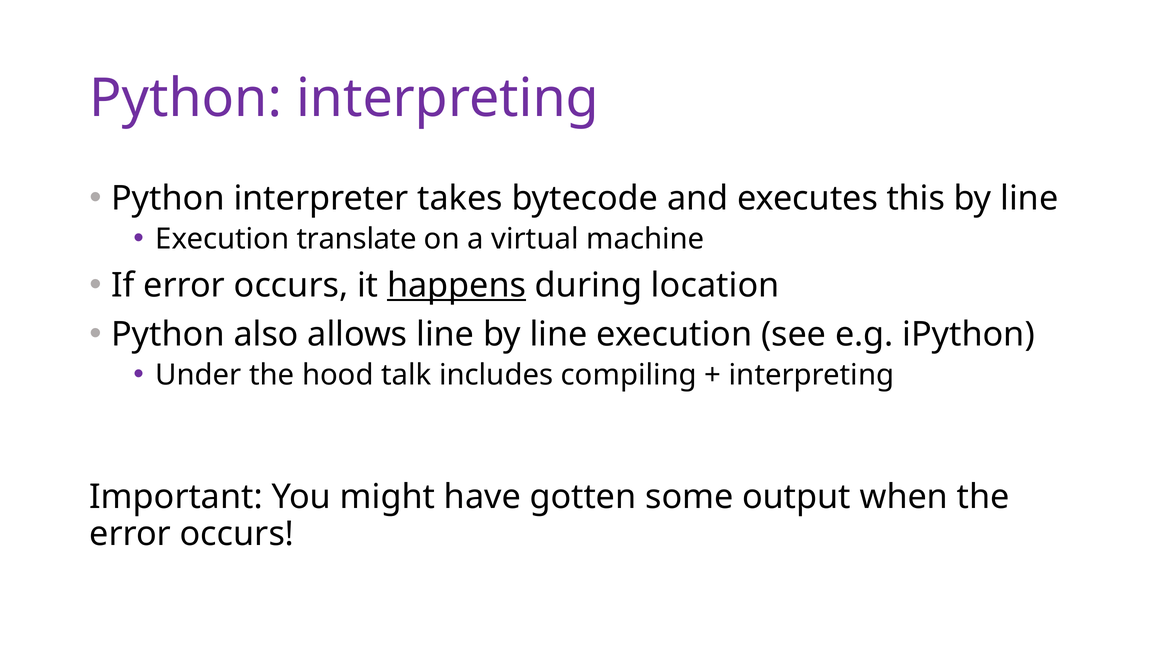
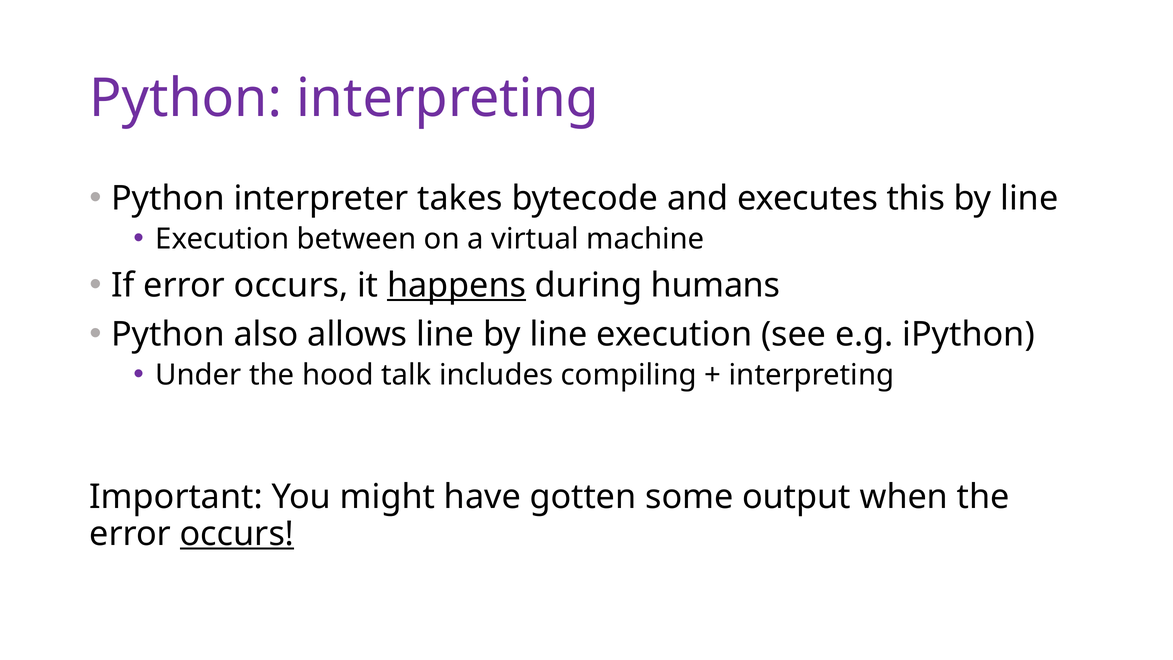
translate: translate -> between (357, 239)
location: location -> humans (715, 285)
occurs underline: none -> present (237, 534)
